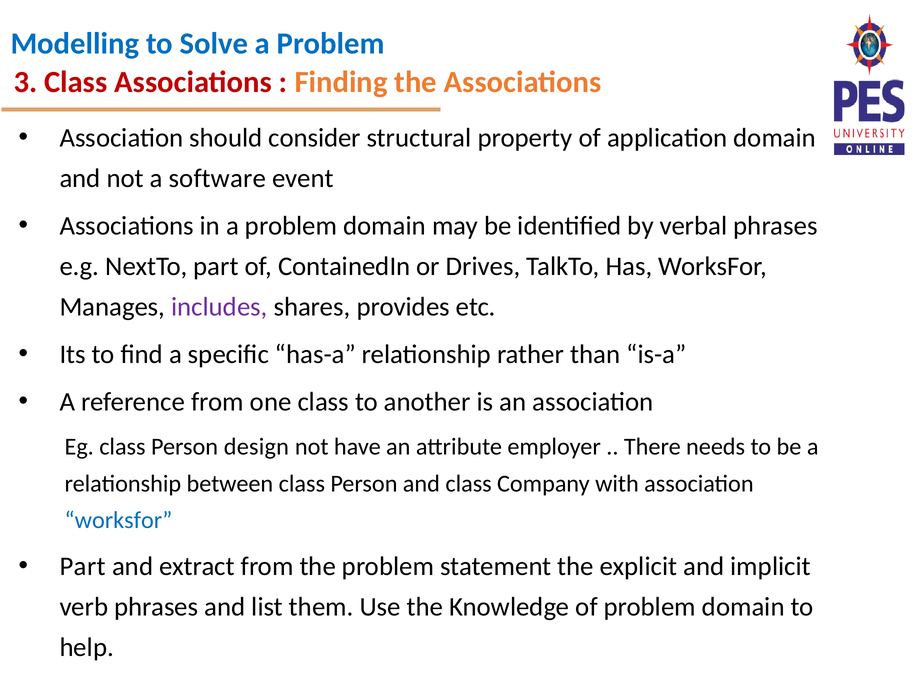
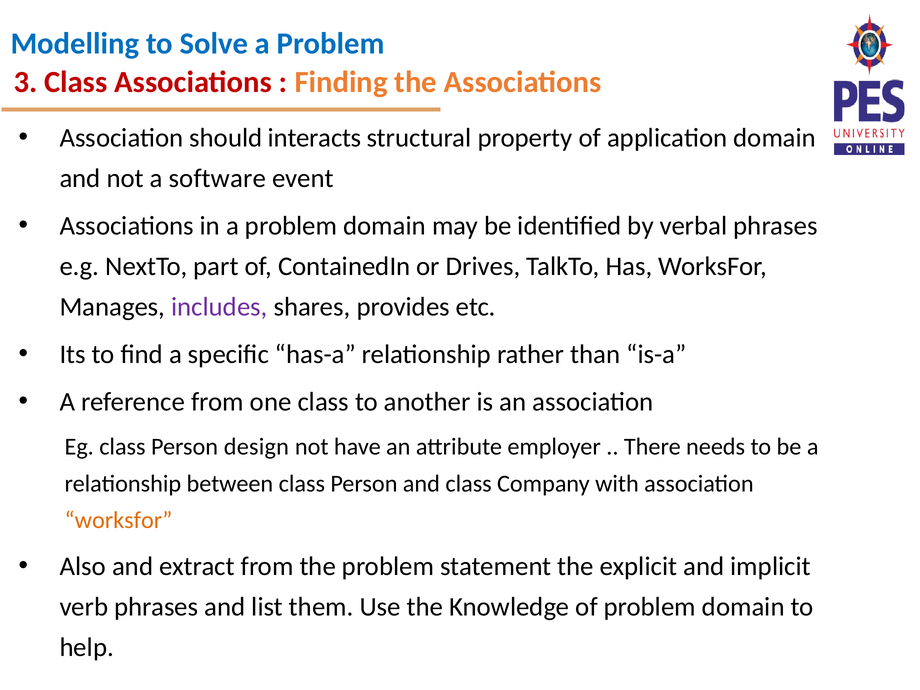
consider: consider -> interacts (315, 138)
worksfor colour: blue -> orange (119, 520)
Part: Part -> Also (83, 566)
